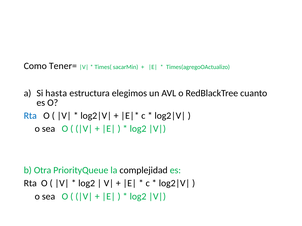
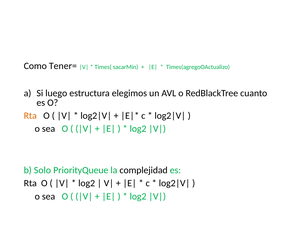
hasta: hasta -> luego (56, 93)
Rta colour: blue -> orange (30, 116)
Otra: Otra -> Solo (42, 171)
